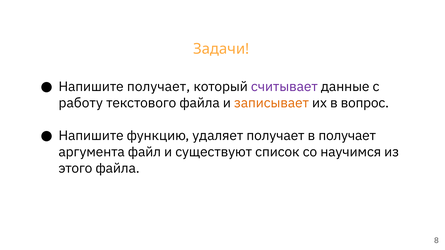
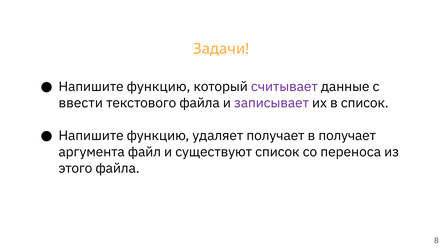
получает: получает -> функцию (159, 87)
работу: работу -> ввести (81, 103)
записывает colour: orange -> purple (272, 103)
в вопрос: вопрос -> список (365, 103)
научимся: научимся -> переноса (351, 152)
